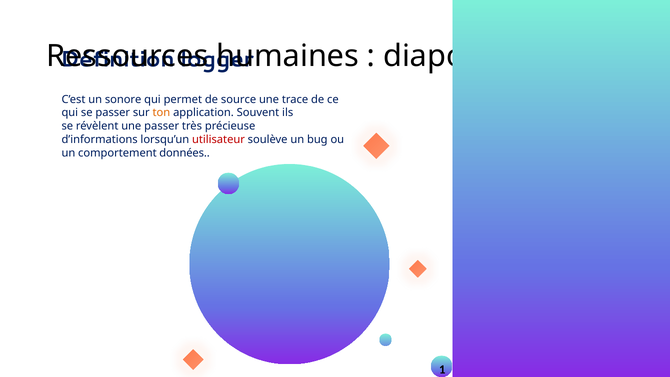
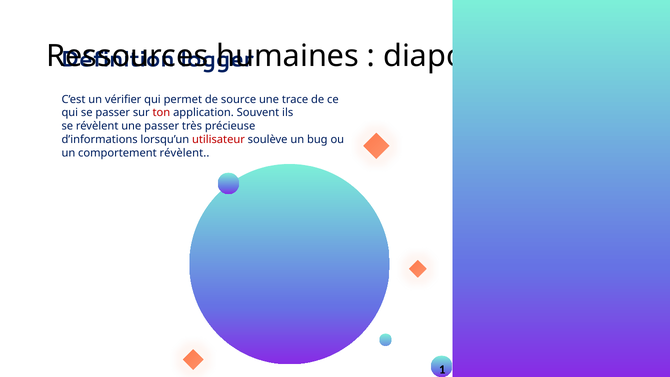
sonore: sonore -> vérifier (123, 99)
ton colour: orange -> red (161, 113)
comportement données: données -> révèlent (184, 153)
